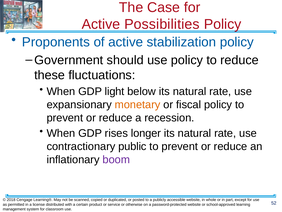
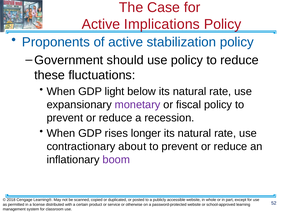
Possibilities: Possibilities -> Implications (162, 24)
monetary colour: orange -> purple (138, 104)
public: public -> about (132, 146)
